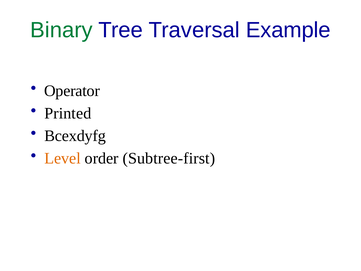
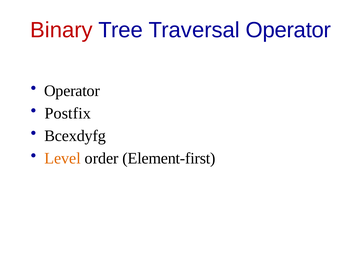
Binary colour: green -> red (61, 30)
Traversal Example: Example -> Operator (288, 30)
Printed: Printed -> Postfix (68, 113)
Subtree-first: Subtree-first -> Element-first (169, 158)
